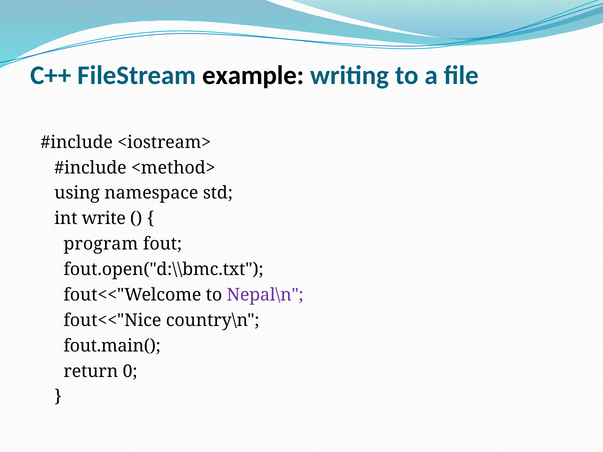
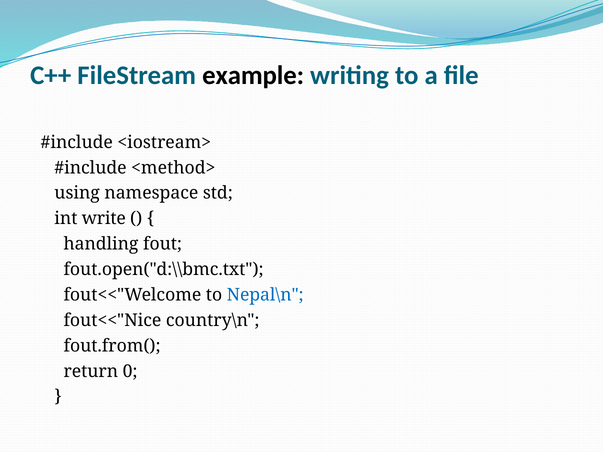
program: program -> handling (101, 244)
Nepal\n colour: purple -> blue (265, 295)
fout.main(: fout.main( -> fout.from( (112, 346)
